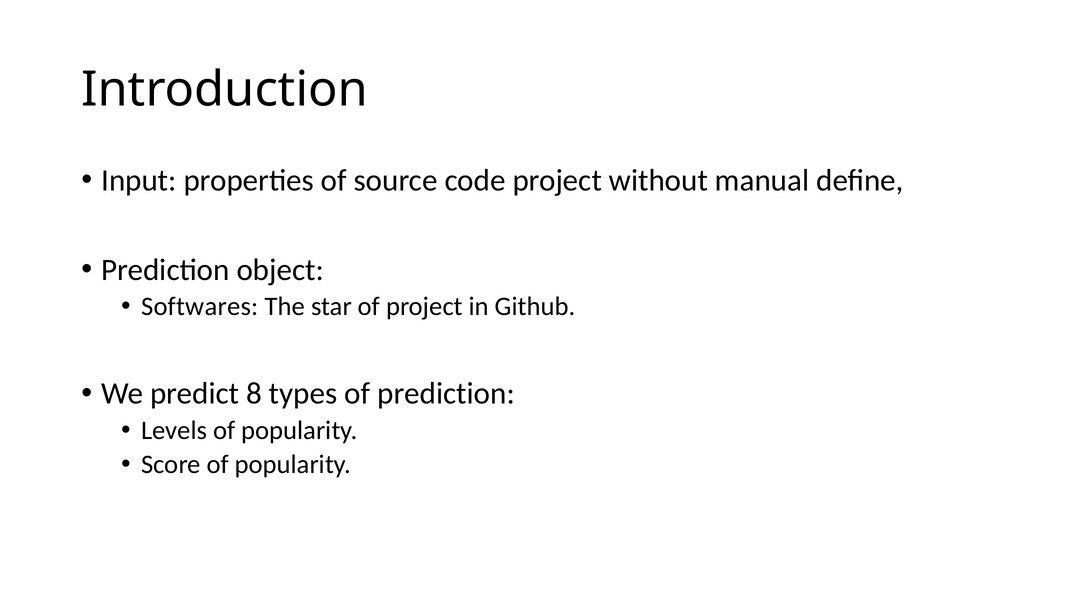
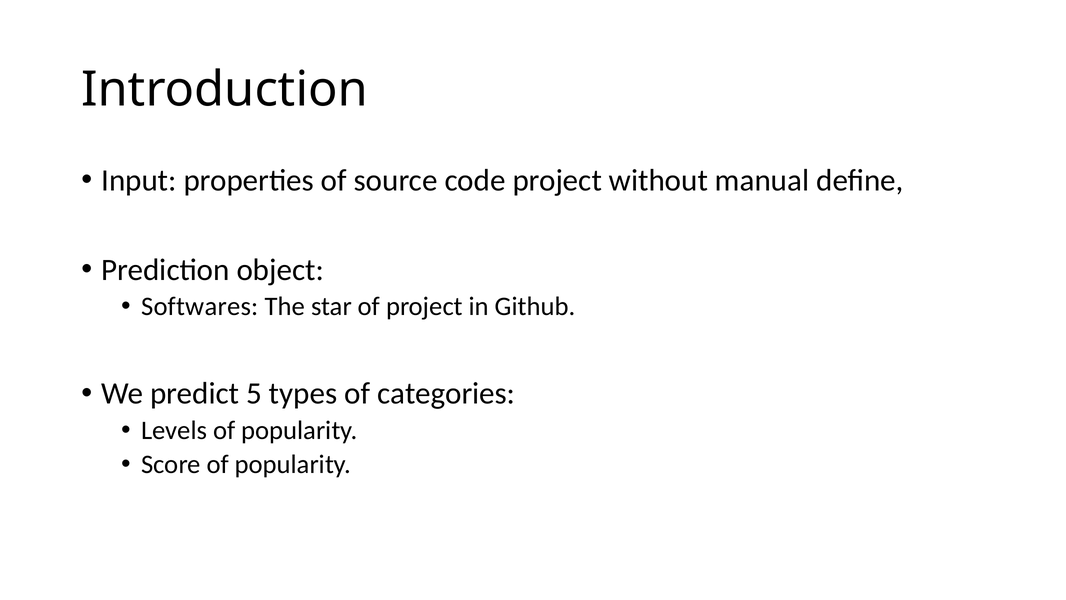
8: 8 -> 5 (254, 393)
of prediction: prediction -> categories (446, 393)
